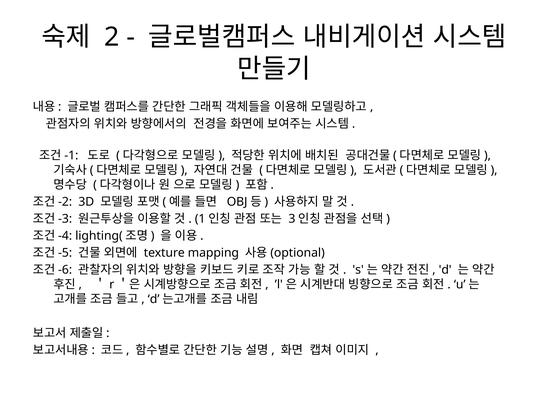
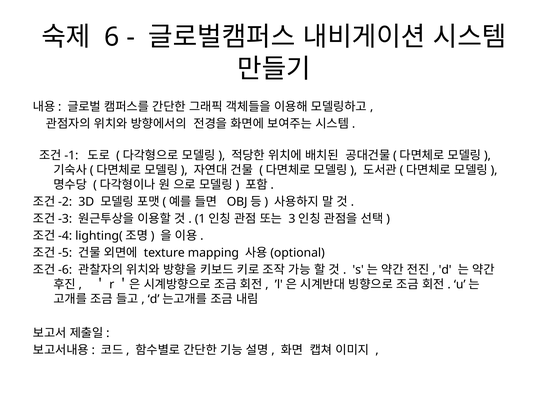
2: 2 -> 6 (112, 37)
